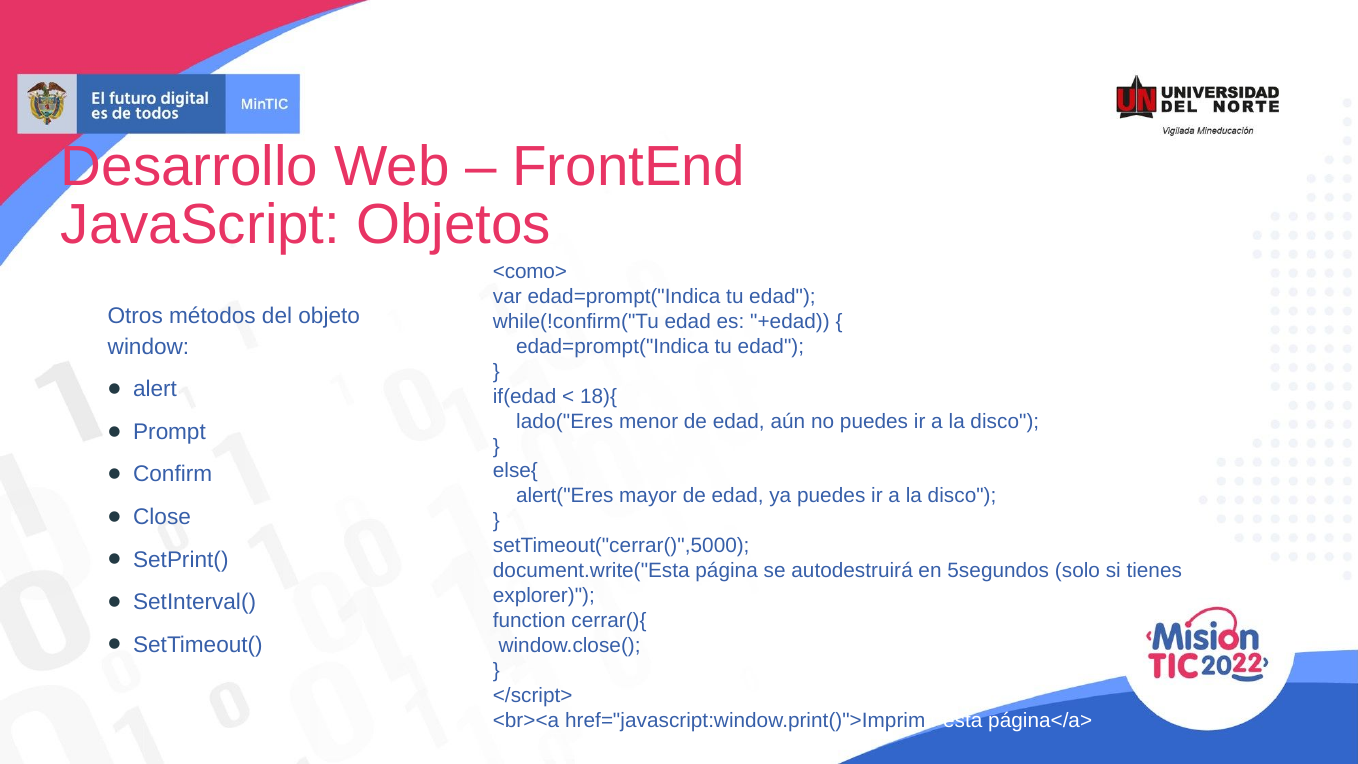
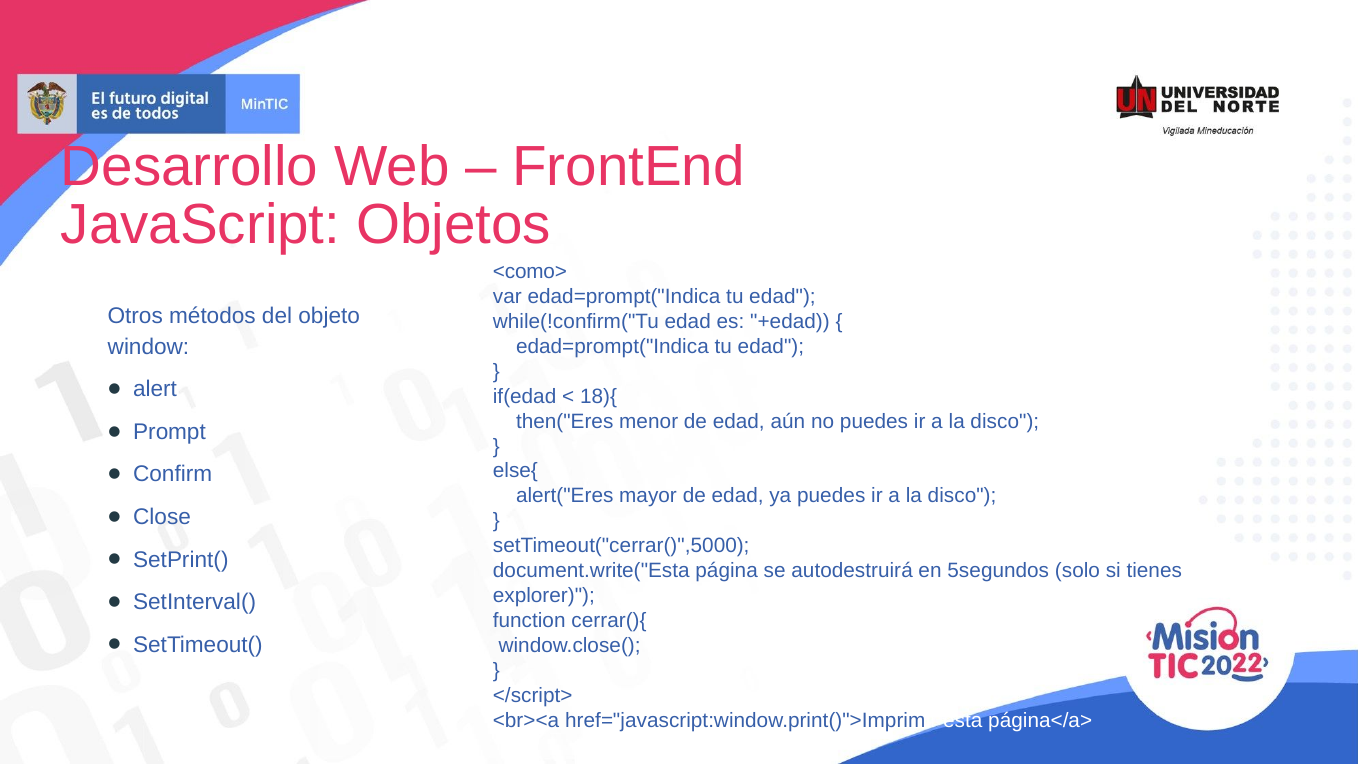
lado("Eres: lado("Eres -> then("Eres (565, 421)
